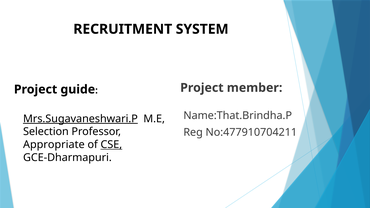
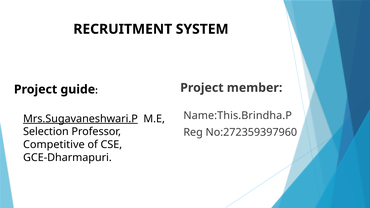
Name:That.Brindha.P: Name:That.Brindha.P -> Name:This.Brindha.P (238, 116)
No:477910704211: No:477910704211 -> No:272359397960 (251, 132)
Appropriate: Appropriate -> Competitive (54, 145)
CSE underline: present -> none (111, 145)
